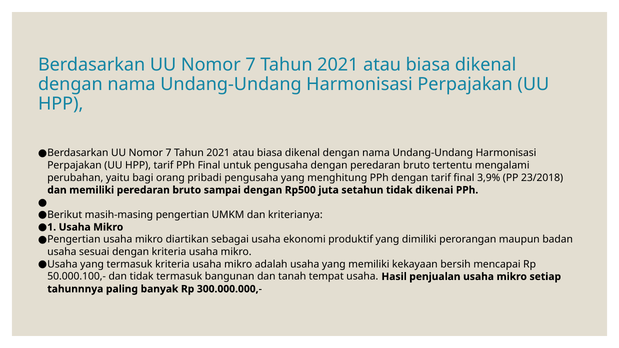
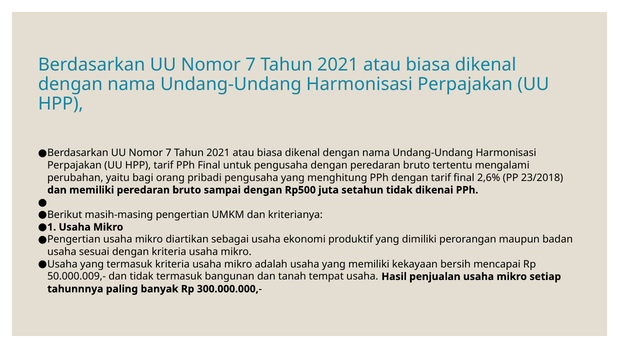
3,9%: 3,9% -> 2,6% (489, 178)
50.000.100,-: 50.000.100,- -> 50.000.009,- (77, 277)
